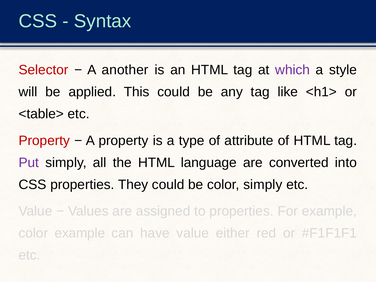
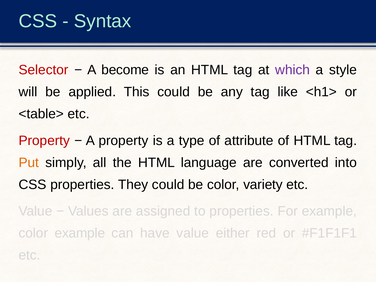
another: another -> become (125, 70)
Put colour: purple -> orange (29, 163)
color simply: simply -> variety (263, 185)
